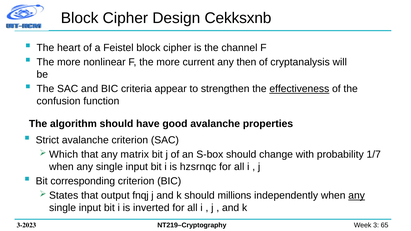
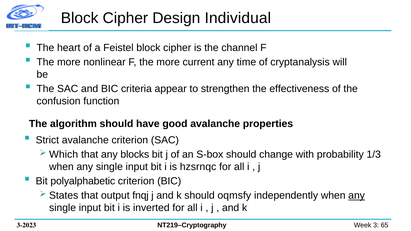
Cekksxnb: Cekksxnb -> Individual (238, 18)
then: then -> time (246, 62)
effectiveness underline: present -> none (299, 89)
matrix: matrix -> blocks (135, 155)
1/7: 1/7 -> 1/3 (374, 155)
corresponding: corresponding -> polyalphabetic (83, 181)
millions: millions -> oqmsfy (234, 196)
